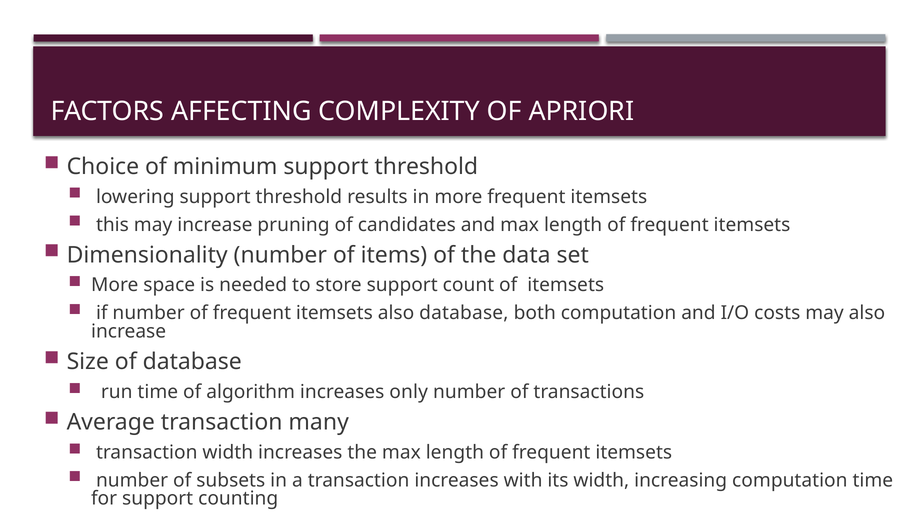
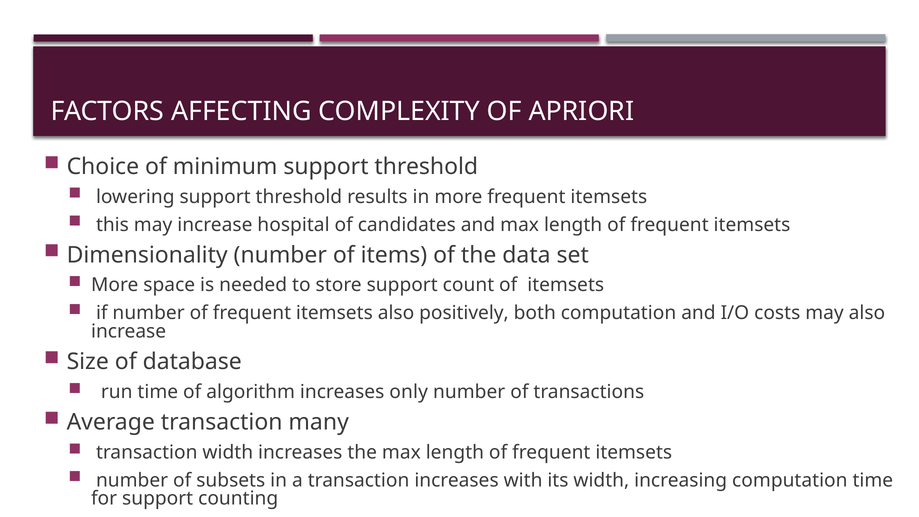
pruning: pruning -> hospital (293, 225)
also database: database -> positively (464, 313)
